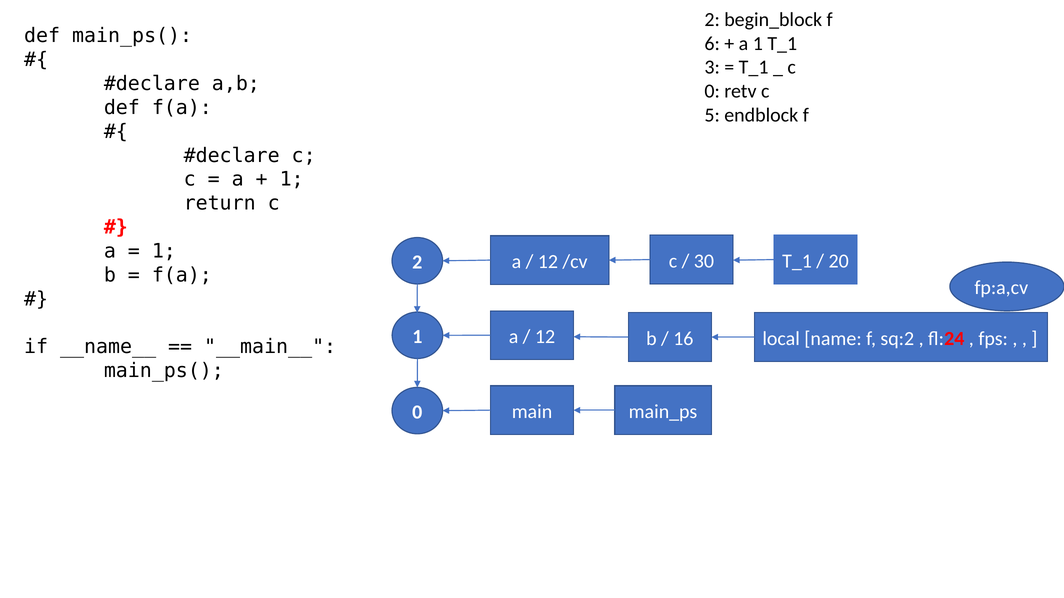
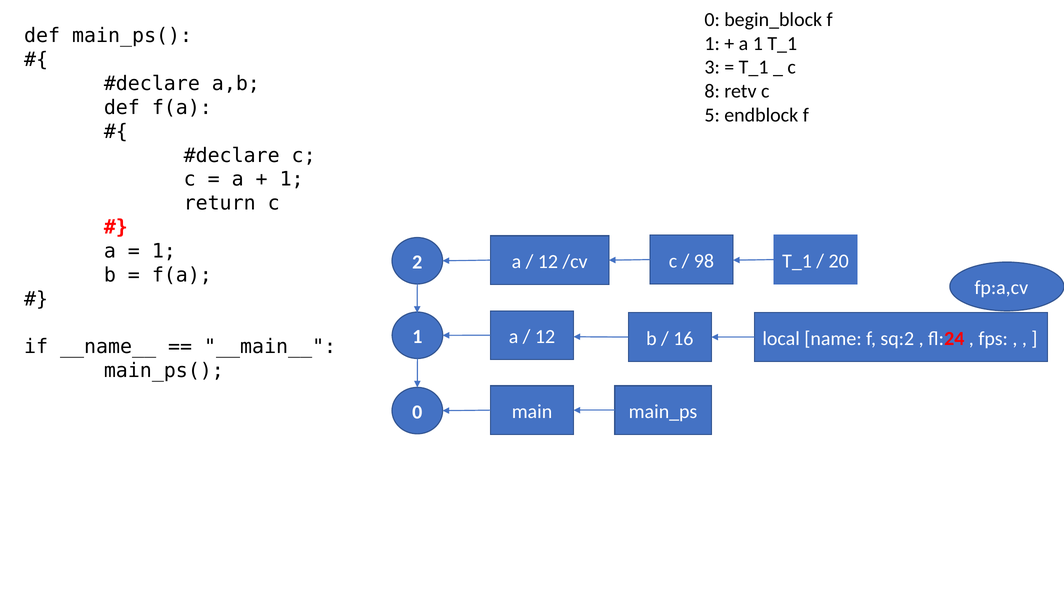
2: 2 -> 0 (712, 20)
6: 6 -> 1 (712, 44)
0: 0 -> 8 (712, 91)
30: 30 -> 98 (704, 261)
